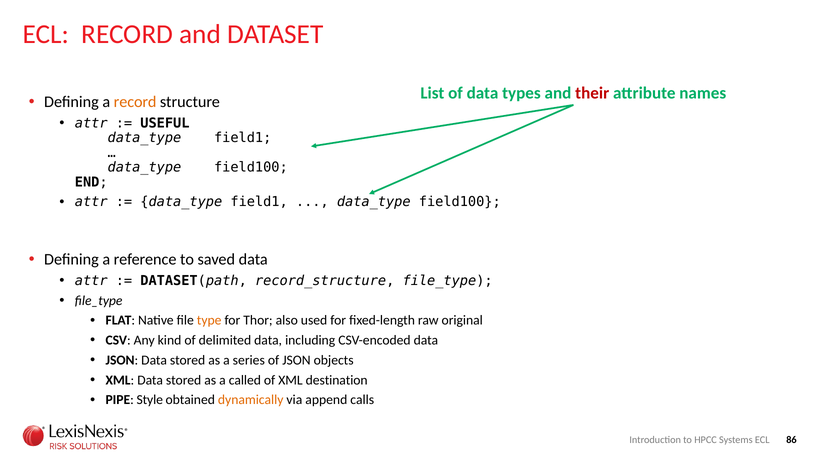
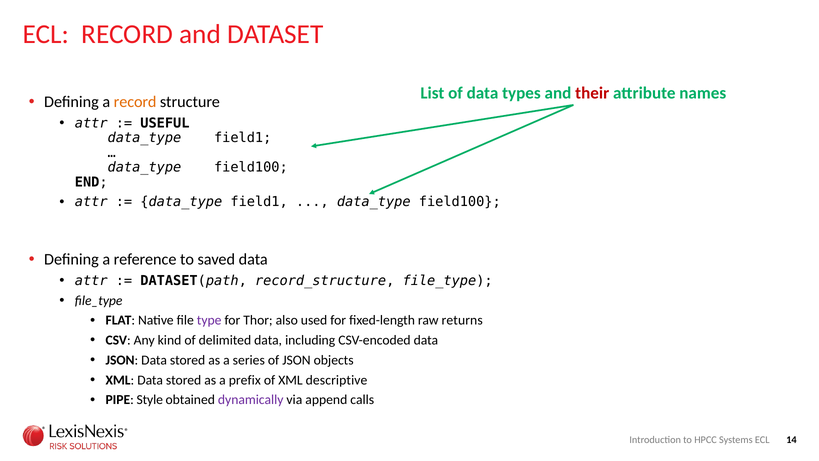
type colour: orange -> purple (209, 320)
original: original -> returns (462, 320)
called: called -> prefix (245, 380)
destination: destination -> descriptive (337, 380)
dynamically colour: orange -> purple (251, 400)
86: 86 -> 14 (791, 440)
